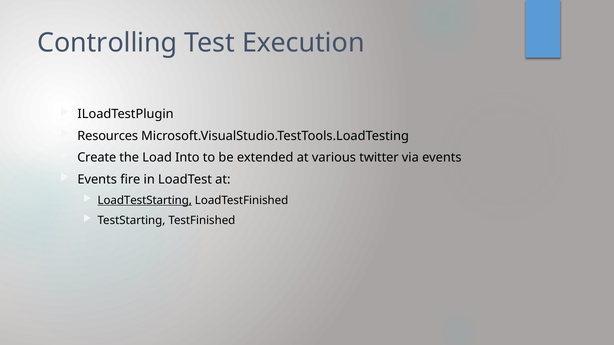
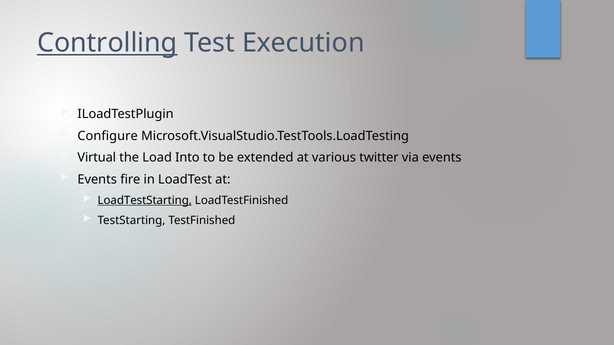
Controlling underline: none -> present (107, 43)
Resources: Resources -> Configure (108, 136)
Create: Create -> Virtual (97, 158)
